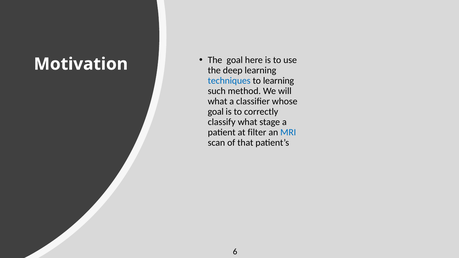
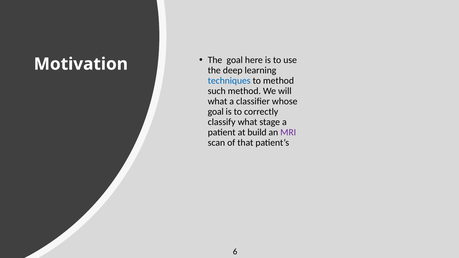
to learning: learning -> method (278, 81)
filter: filter -> build (257, 132)
MRI colour: blue -> purple (288, 132)
